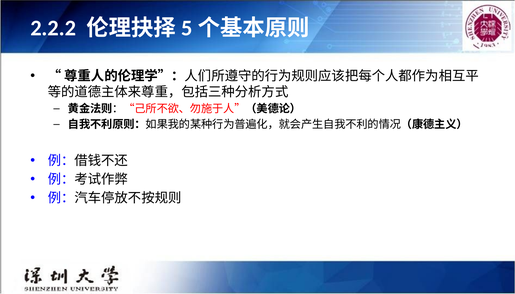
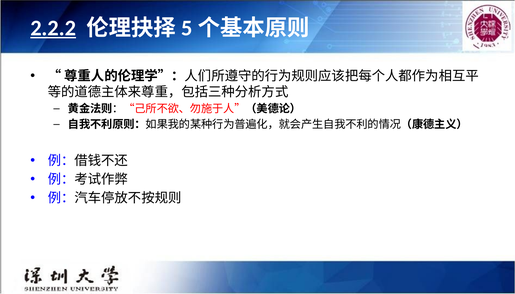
2.2.2 underline: none -> present (53, 28)
